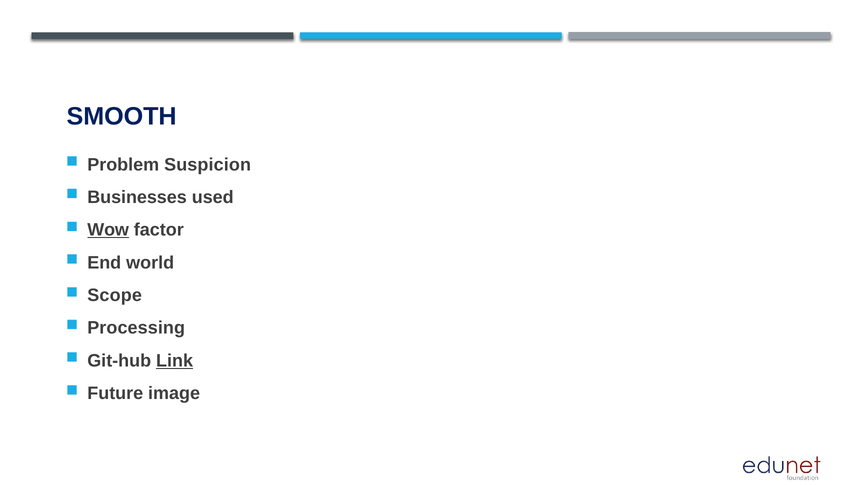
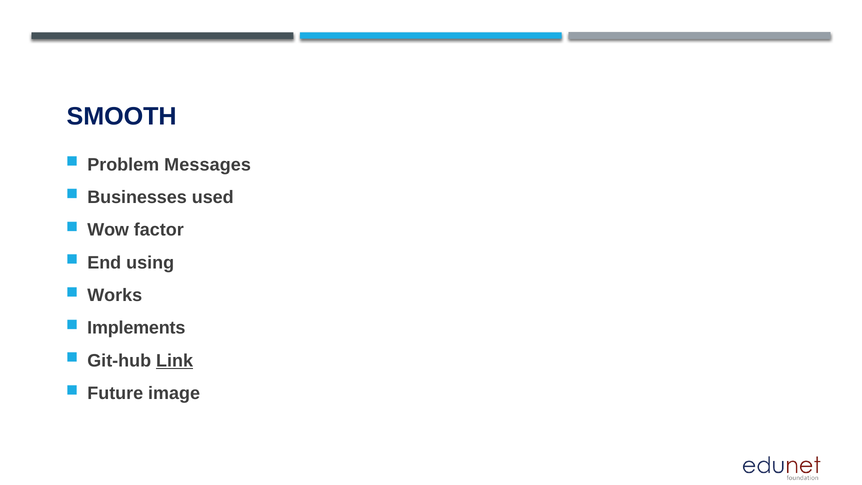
Suspicion: Suspicion -> Messages (208, 165)
Wow underline: present -> none (108, 230)
world: world -> using (150, 263)
Scope: Scope -> Works (115, 295)
Processing: Processing -> Implements (136, 328)
